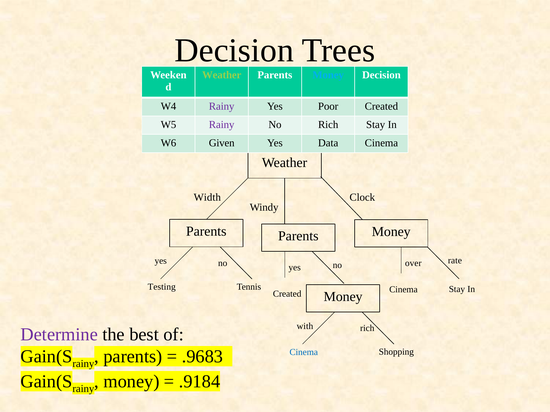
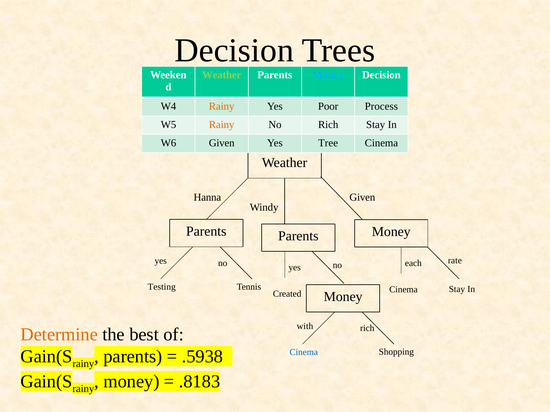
Rainy colour: purple -> orange (222, 106)
Poor Created: Created -> Process (381, 106)
Rainy colour: purple -> orange (222, 125)
Data: Data -> Tree (328, 143)
Width: Width -> Hanna (207, 198)
Clock: Clock -> Given (362, 198)
over: over -> each (413, 263)
Determine colour: purple -> orange (59, 335)
.9683: .9683 -> .5938 (202, 357)
.9184: .9184 -> .8183 (200, 382)
